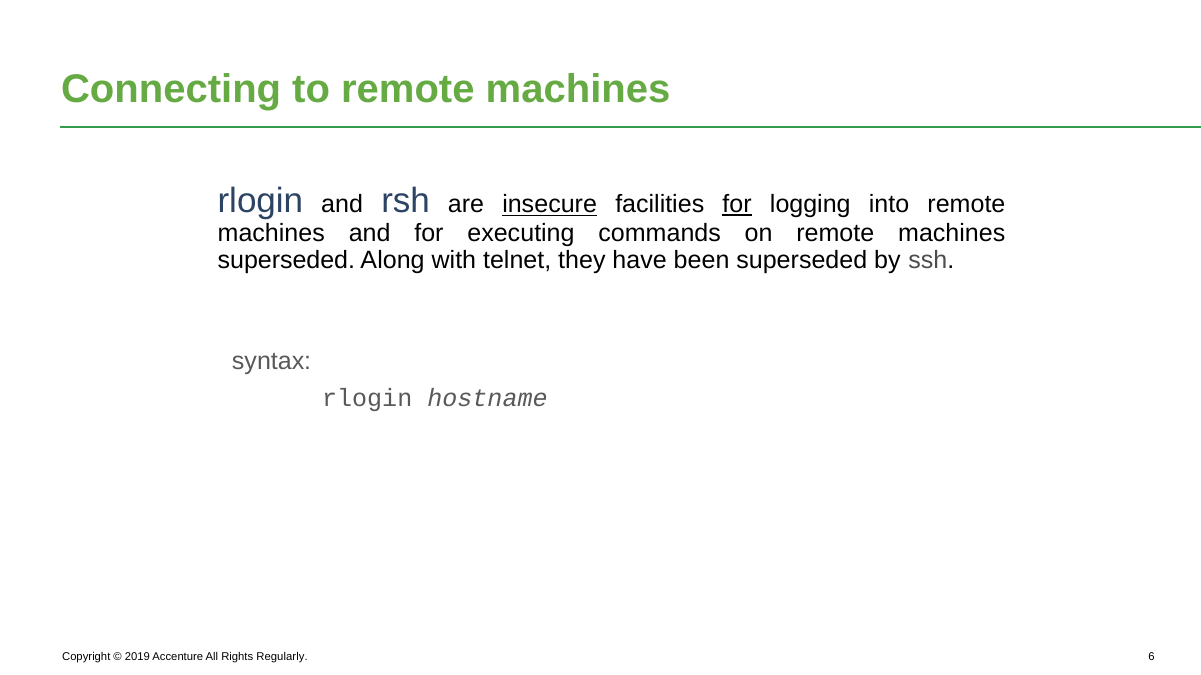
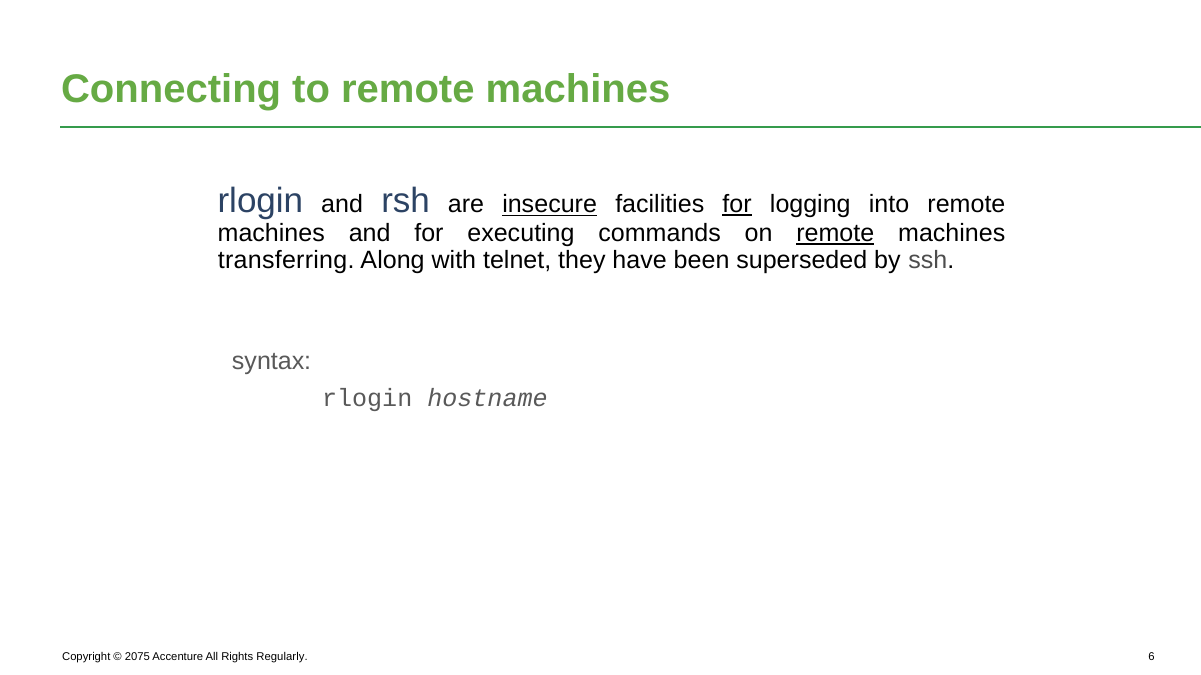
remote underline: none -> present (835, 234)
superseded: superseded -> transferring (286, 261)
2019: 2019 -> 2075 (137, 658)
